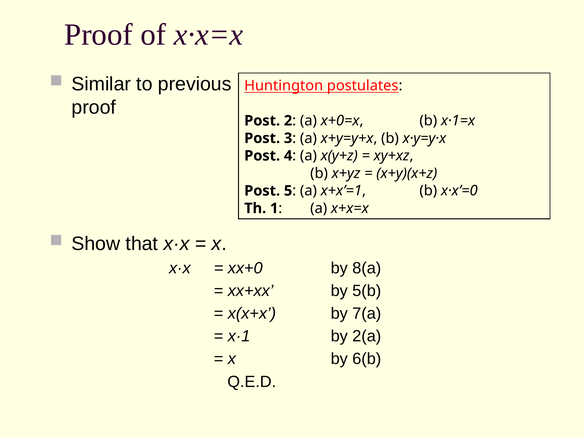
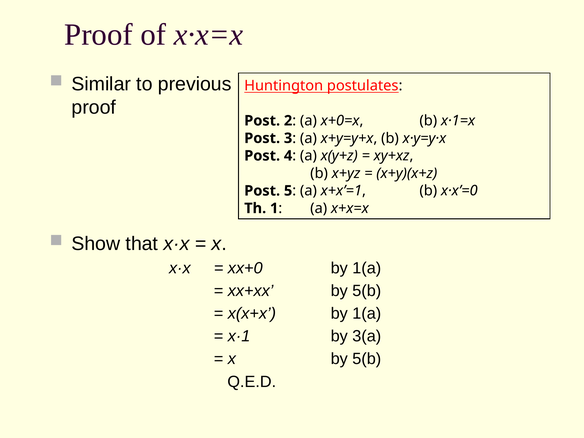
xx+0 by 8(a: 8(a -> 1(a (367, 268)
x(x+x by 7(a: 7(a -> 1(a (367, 314)
2(a: 2(a -> 3(a (367, 336)
x by 6(b: 6(b -> 5(b (367, 359)
